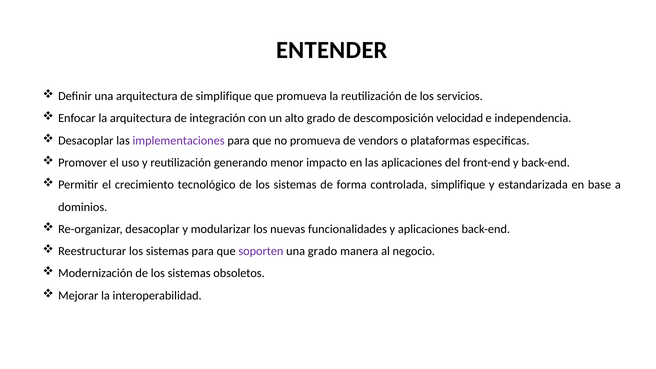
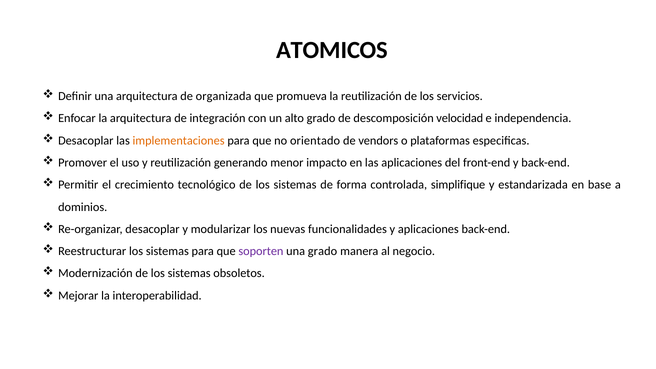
ENTENDER: ENTENDER -> ATOMICOS (332, 50)
de simplifique: simplifique -> organizada (224, 96)
implementaciones colour: purple -> orange (179, 141)
no promueva: promueva -> orientado (315, 141)
